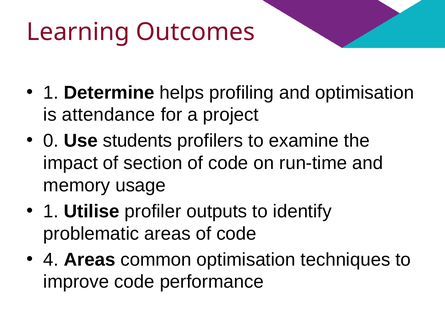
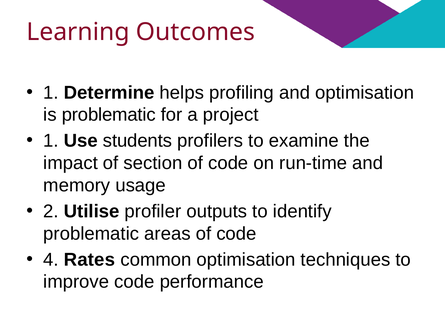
is attendance: attendance -> problematic (109, 115)
0: 0 -> 1 (51, 141)
1: 1 -> 2 (51, 211)
4 Areas: Areas -> Rates (90, 259)
